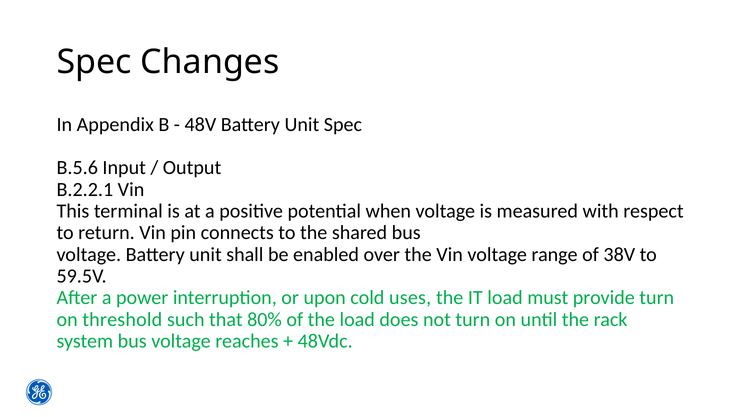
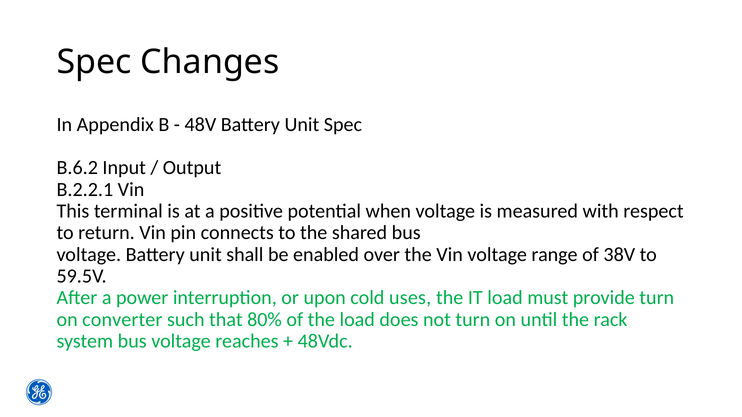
B.5.6: B.5.6 -> B.6.2 (77, 168)
threshold: threshold -> converter (122, 320)
